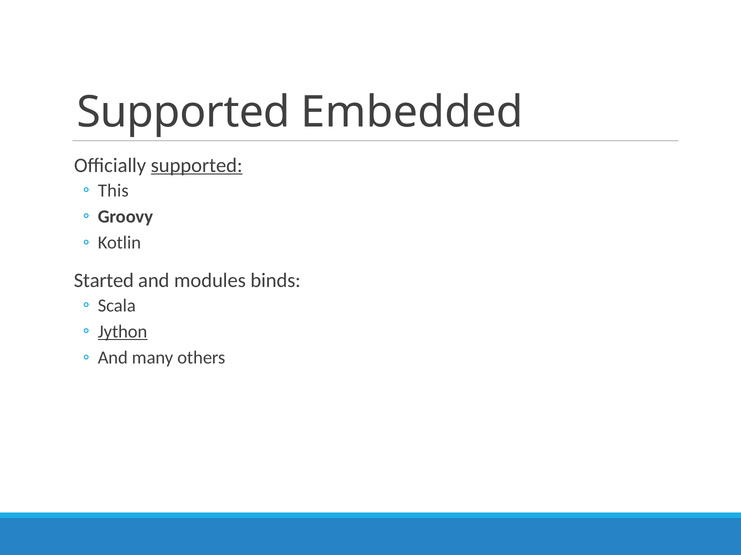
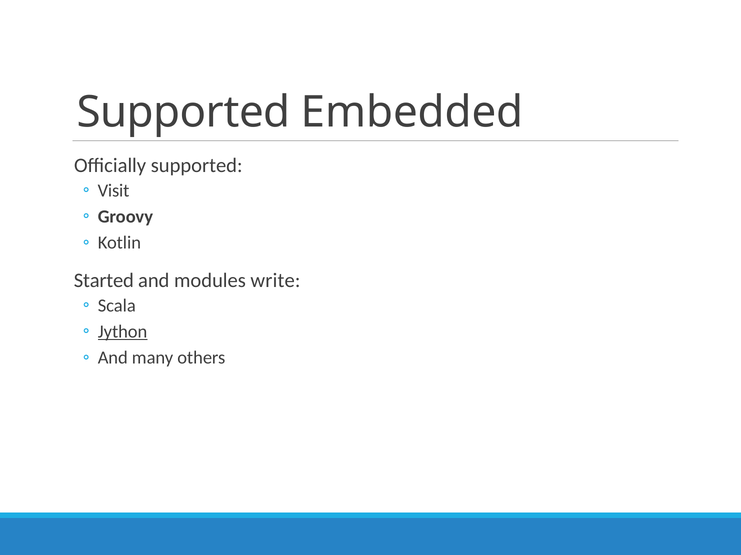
supported underline: present -> none (197, 165)
This: This -> Visit (114, 191)
binds: binds -> write (275, 281)
